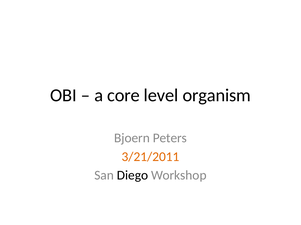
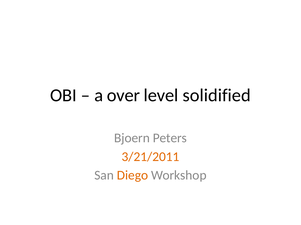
core: core -> over (123, 96)
organism: organism -> solidified (217, 96)
Diego colour: black -> orange (133, 176)
